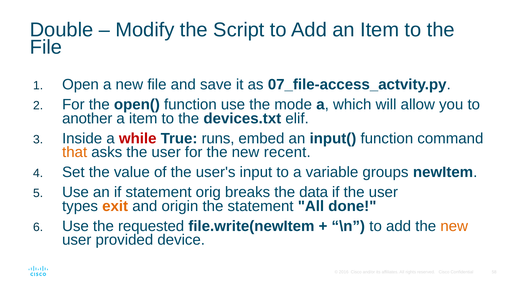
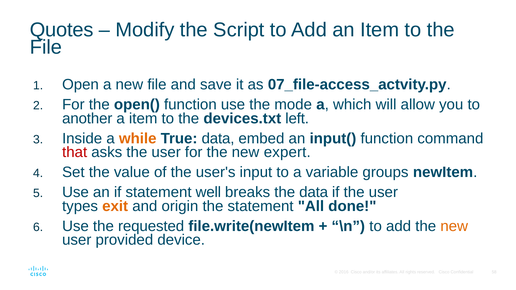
Double: Double -> Quotes (62, 30)
elif: elif -> left (297, 118)
while colour: red -> orange (138, 139)
True runs: runs -> data (218, 139)
that colour: orange -> red (75, 152)
recent: recent -> expert (287, 152)
orig: orig -> well (208, 192)
